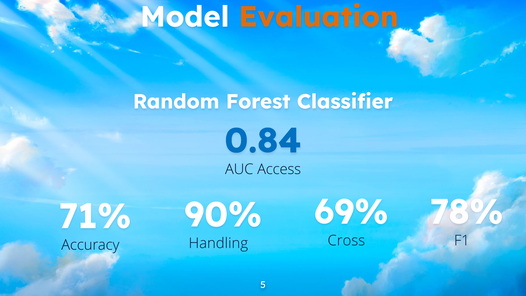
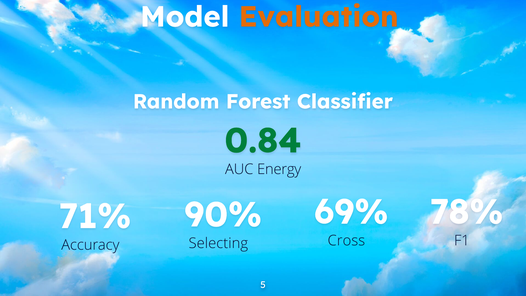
0.84 colour: blue -> green (263, 141)
Access: Access -> Energy (279, 169)
Handling: Handling -> Selecting (218, 243)
